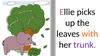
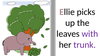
with colour: orange -> purple (90, 34)
